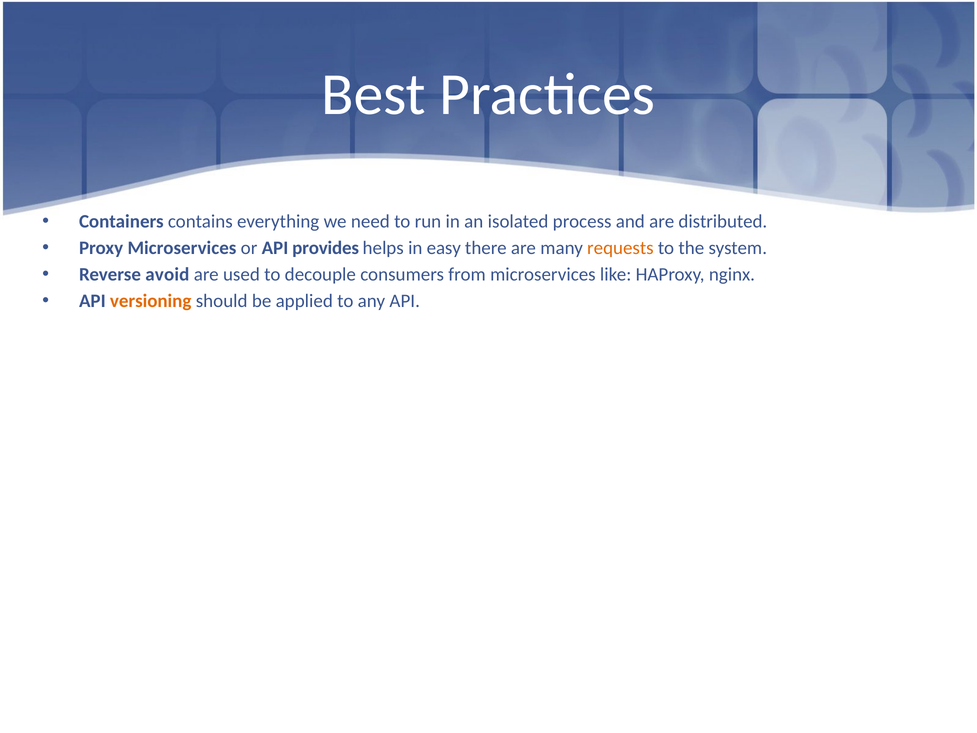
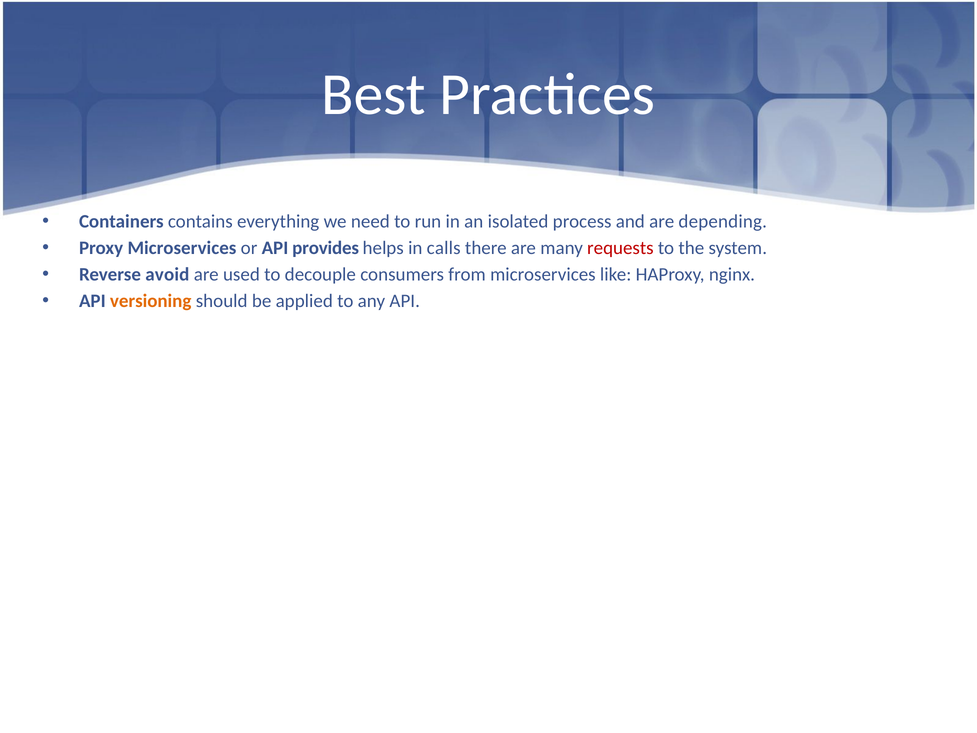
distributed: distributed -> depending (723, 221)
easy: easy -> calls (444, 248)
requests colour: orange -> red (620, 248)
